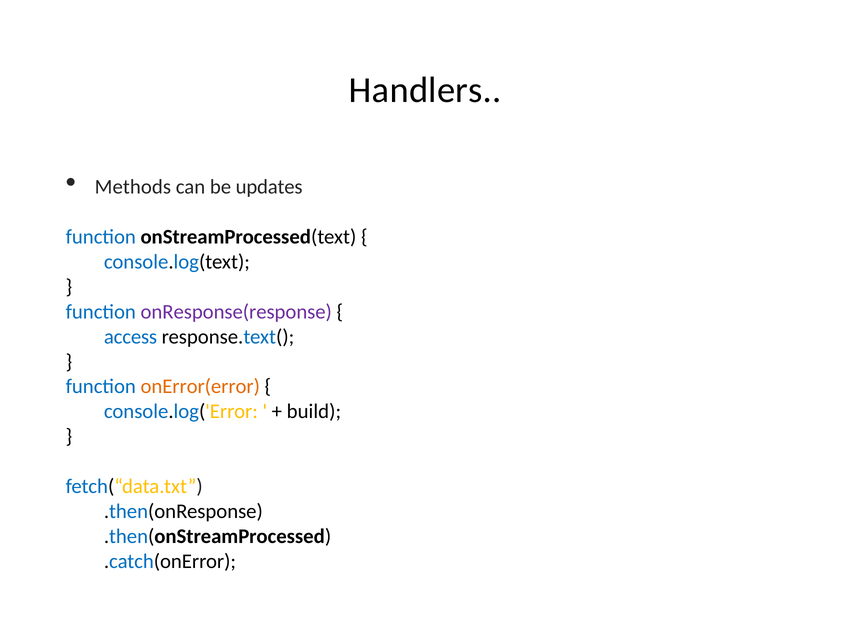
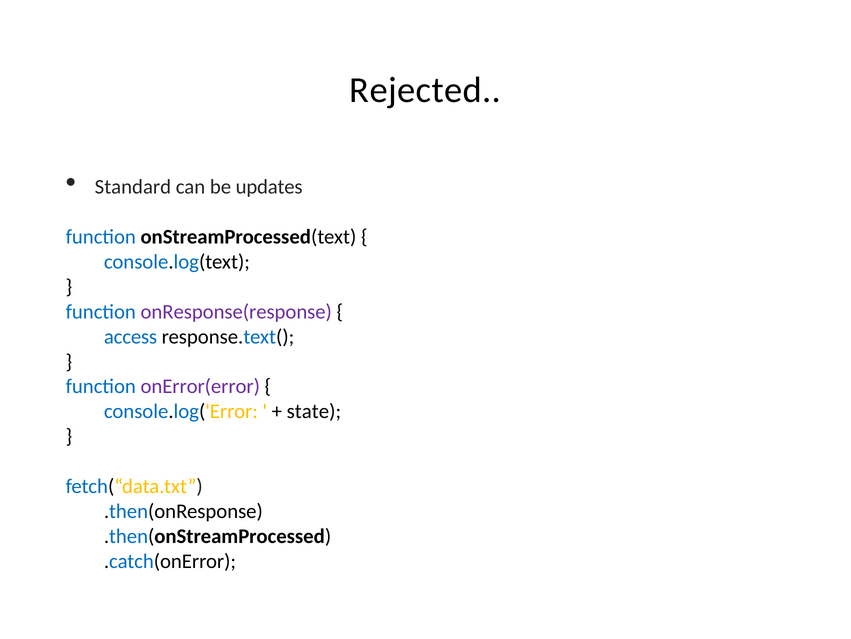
Handlers: Handlers -> Rejected (425, 90)
Methods: Methods -> Standard (133, 187)
onError(error colour: orange -> purple (200, 386)
build: build -> state (314, 411)
